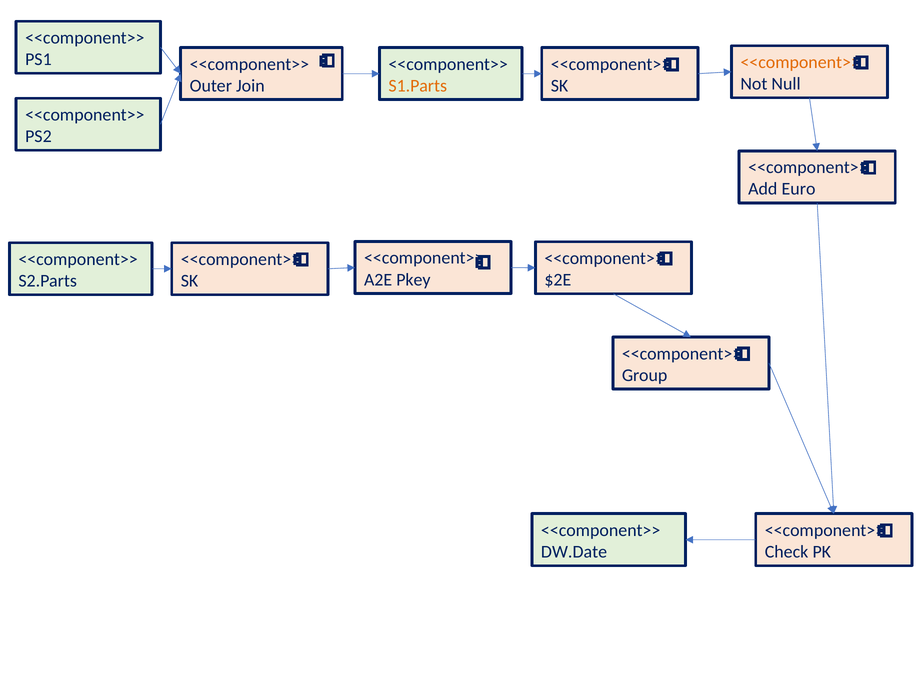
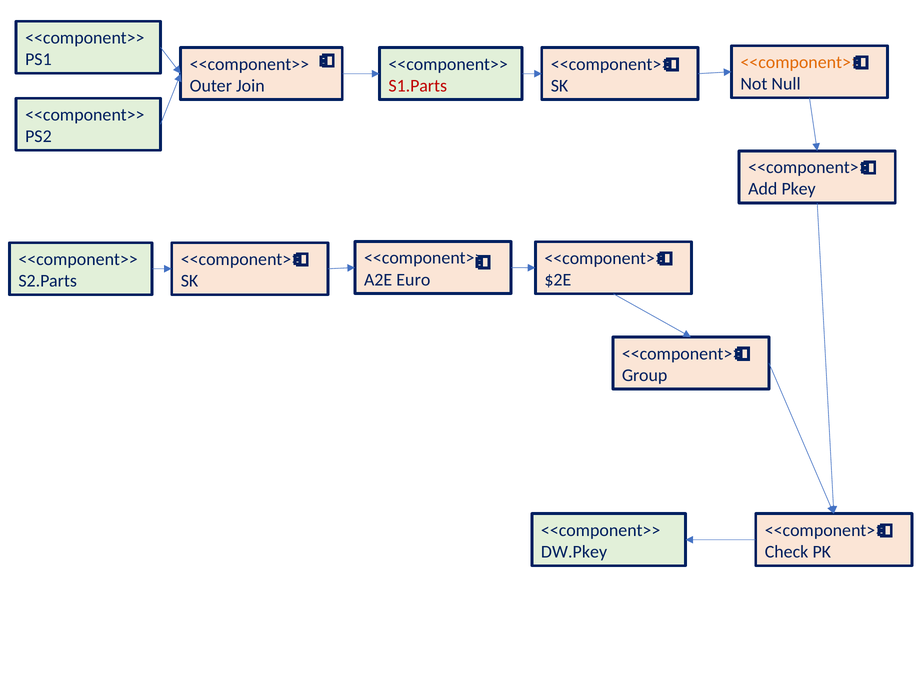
S1.Parts colour: orange -> red (418, 86)
Euro: Euro -> Pkey (799, 189)
Pkey: Pkey -> Euro (413, 279)
DW.Date: DW.Date -> DW.Pkey (574, 552)
